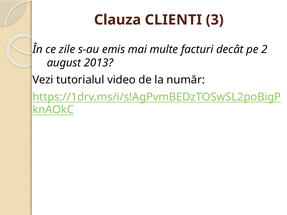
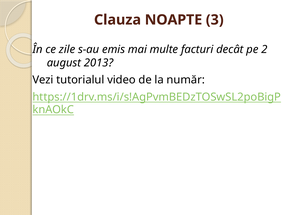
CLIENTI: CLIENTI -> NOAPTE (173, 20)
